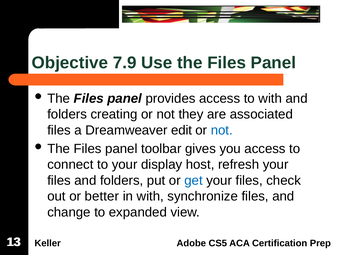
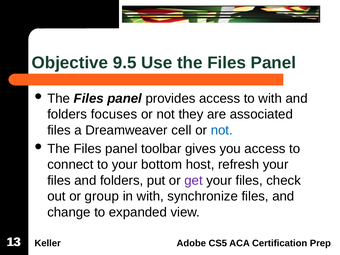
7.9: 7.9 -> 9.5 (125, 63)
creating: creating -> focuses (114, 114)
edit: edit -> cell (181, 130)
display: display -> bottom (162, 165)
get colour: blue -> purple (194, 180)
better: better -> group (102, 196)
